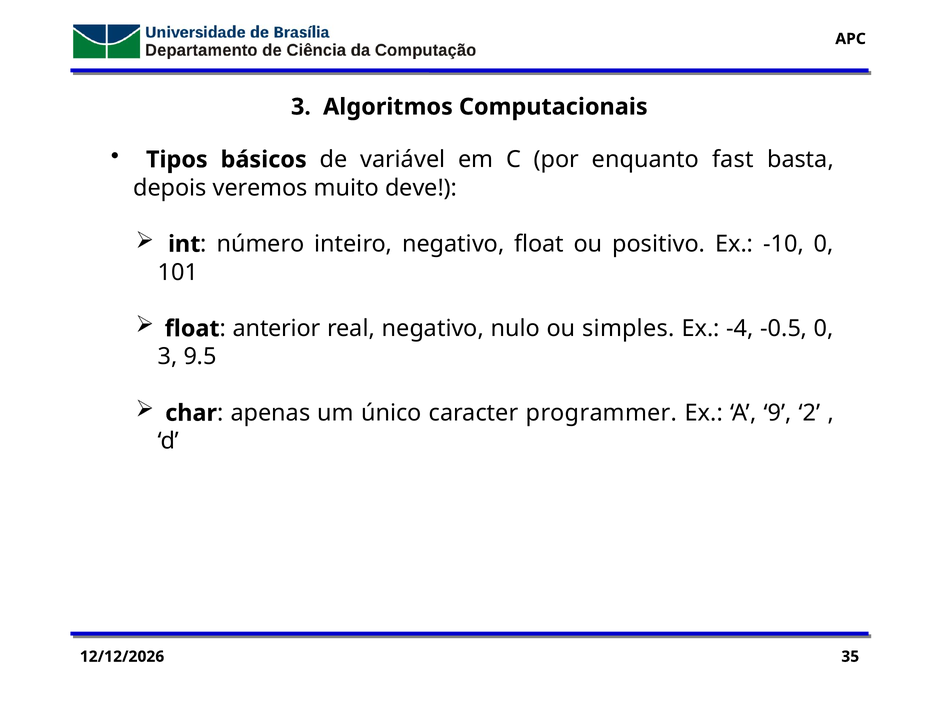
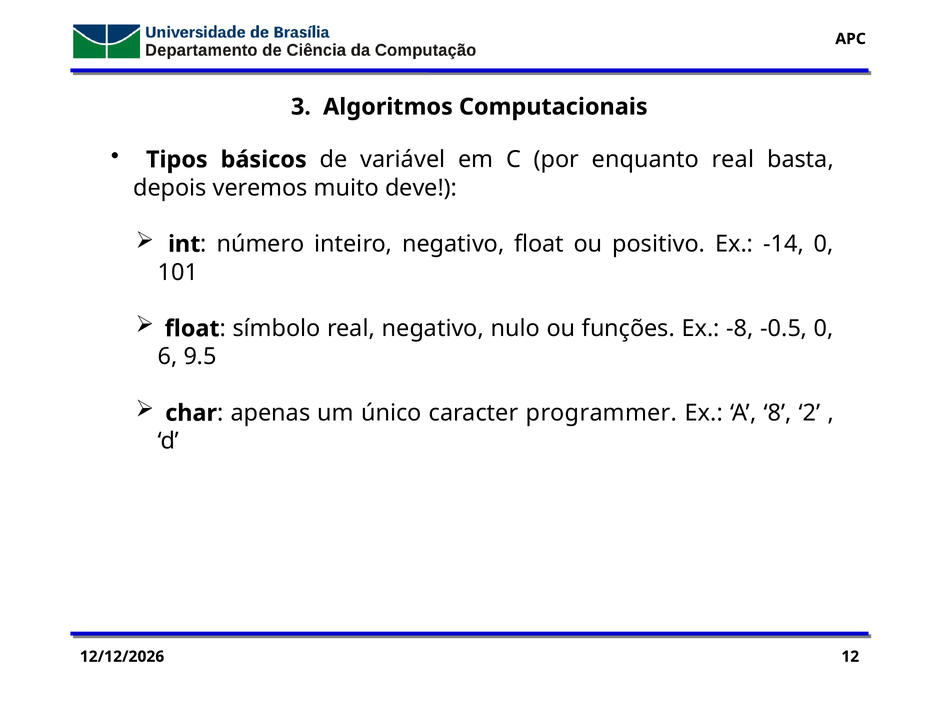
enquanto fast: fast -> real (733, 160)
-10: -10 -> -14 (784, 244)
anterior: anterior -> símbolo (277, 329)
simples: simples -> funções (628, 329)
-4: -4 -> -8 (740, 329)
3: 3 -> 6 (168, 357)
9: 9 -> 8 (778, 413)
35: 35 -> 12 (850, 657)
